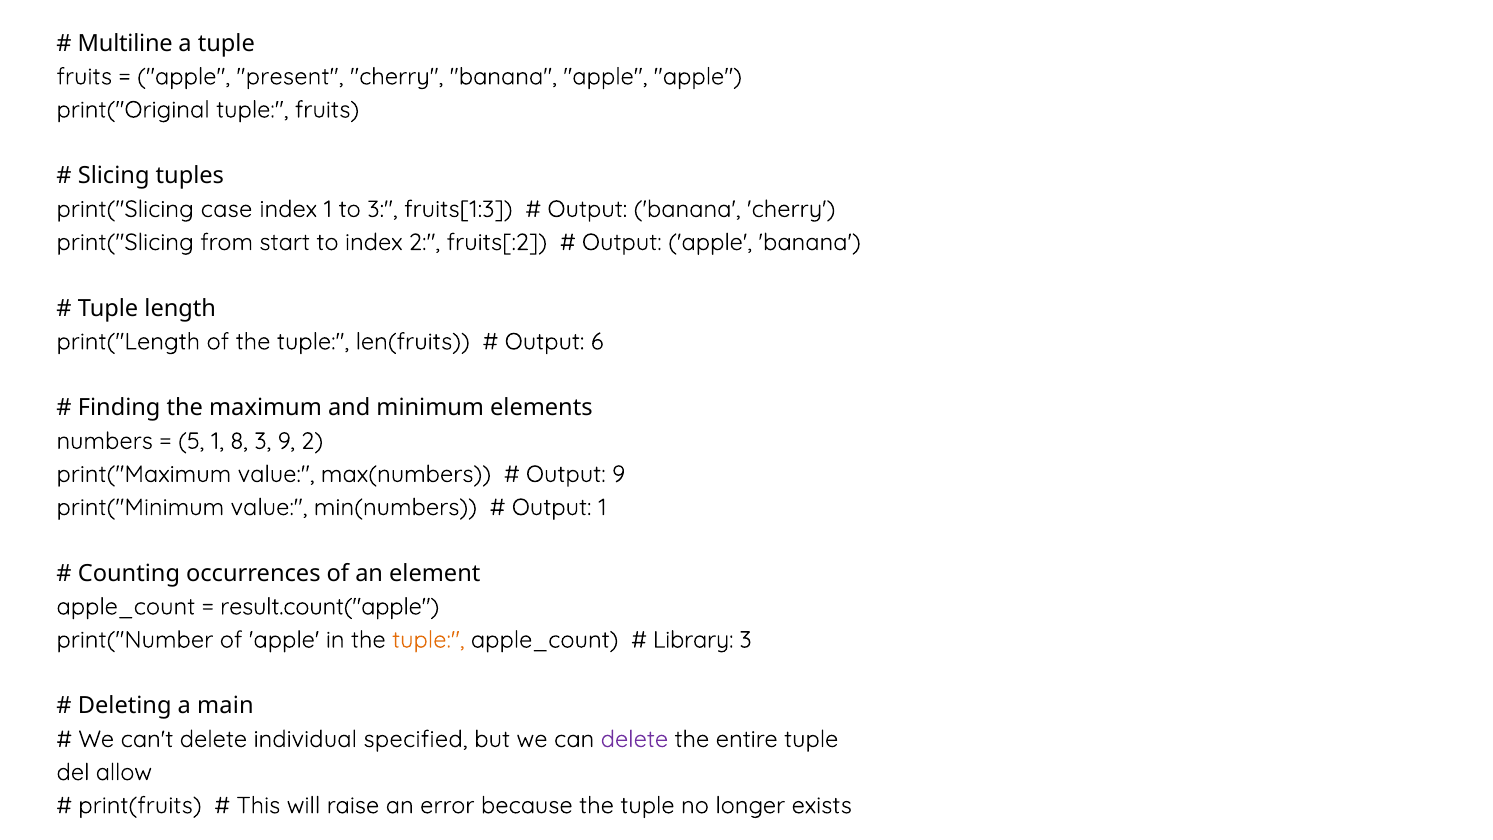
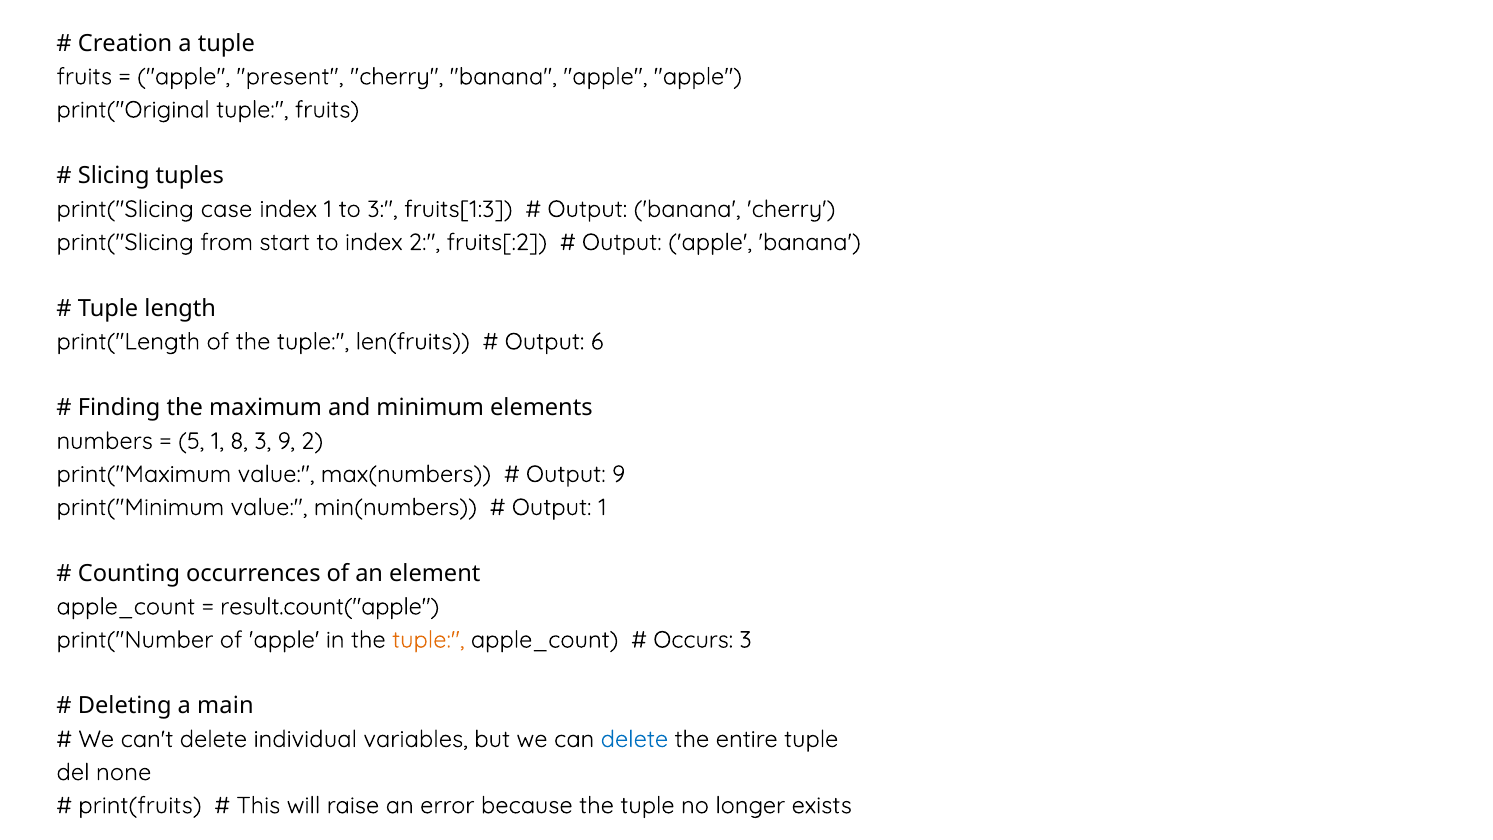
Multiline: Multiline -> Creation (125, 44)
Library: Library -> Occurs (693, 640)
specified: specified -> variables (416, 739)
delete colour: purple -> blue (634, 739)
allow: allow -> none (124, 772)
